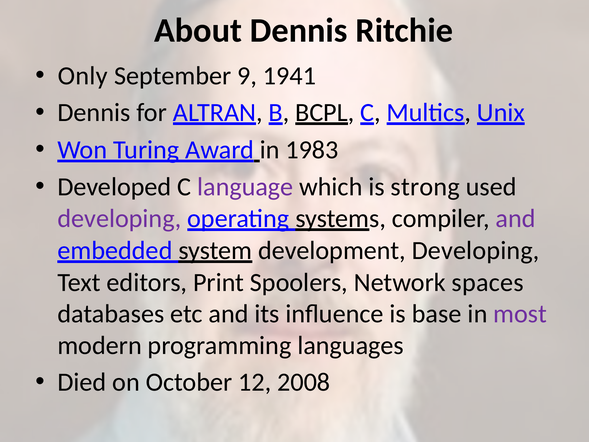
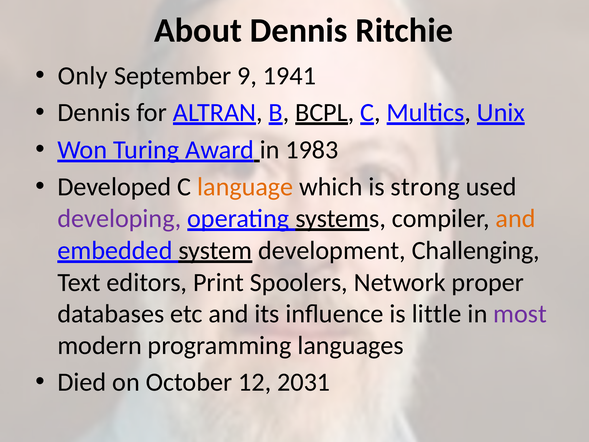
language colour: purple -> orange (245, 187)
and colour: purple -> orange (516, 218)
development Developing: Developing -> Challenging (476, 250)
spaces: spaces -> proper (488, 282)
base: base -> little (437, 314)
2008: 2008 -> 2031 (304, 382)
